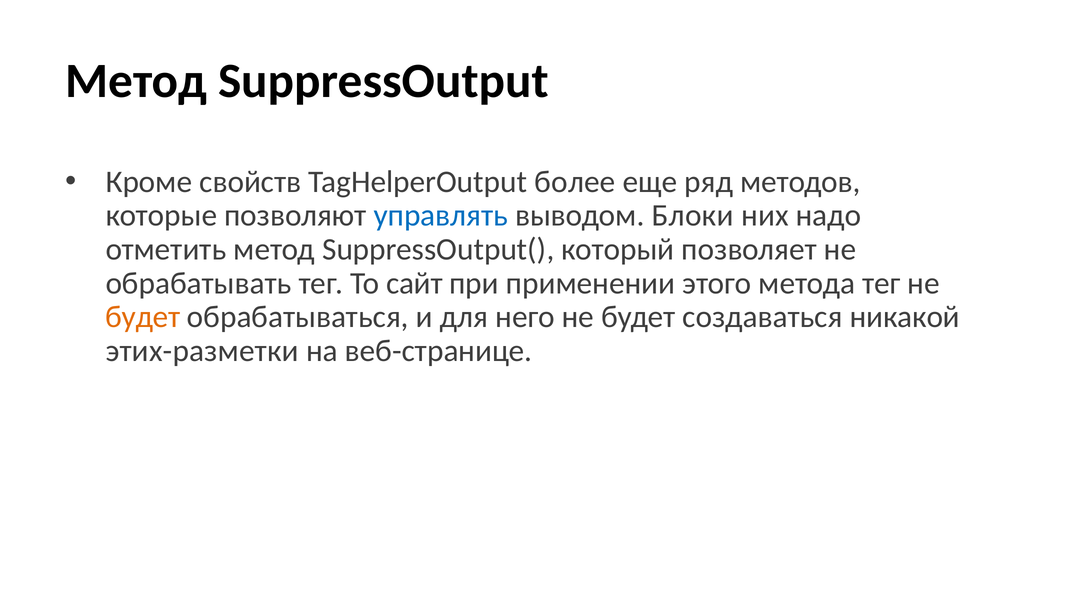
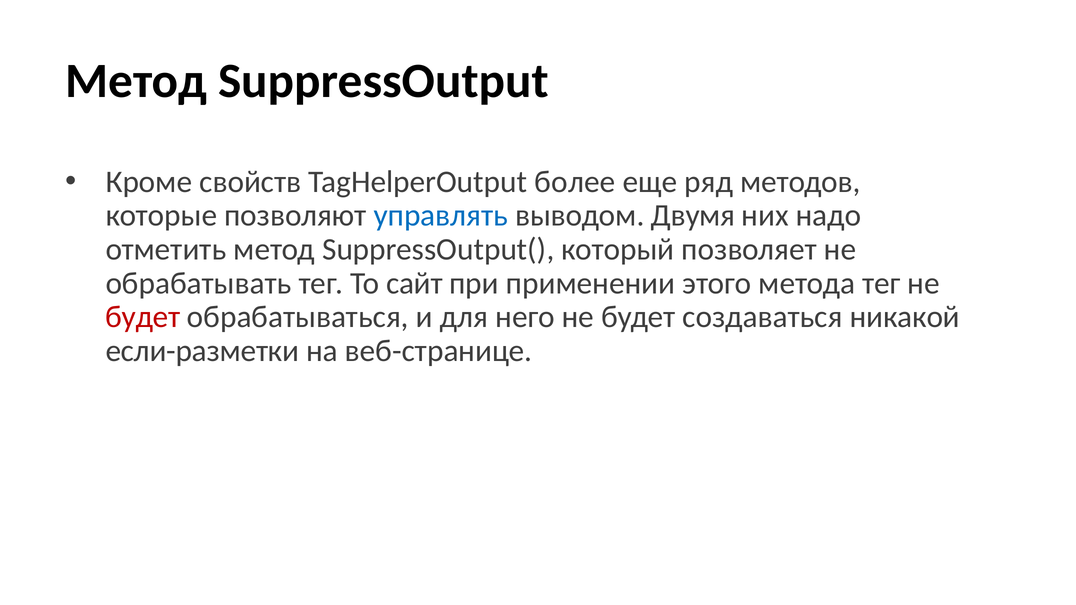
Блоки: Блоки -> Двумя (693, 216)
будет colour: orange -> red (143, 317)
этих-разметки: этих-разметки -> если-разметки (202, 351)
